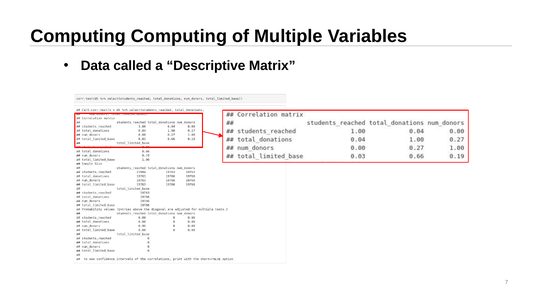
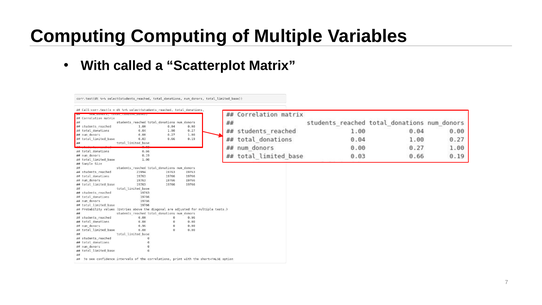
Data: Data -> With (95, 66)
Descriptive: Descriptive -> Scatterplot (206, 66)
